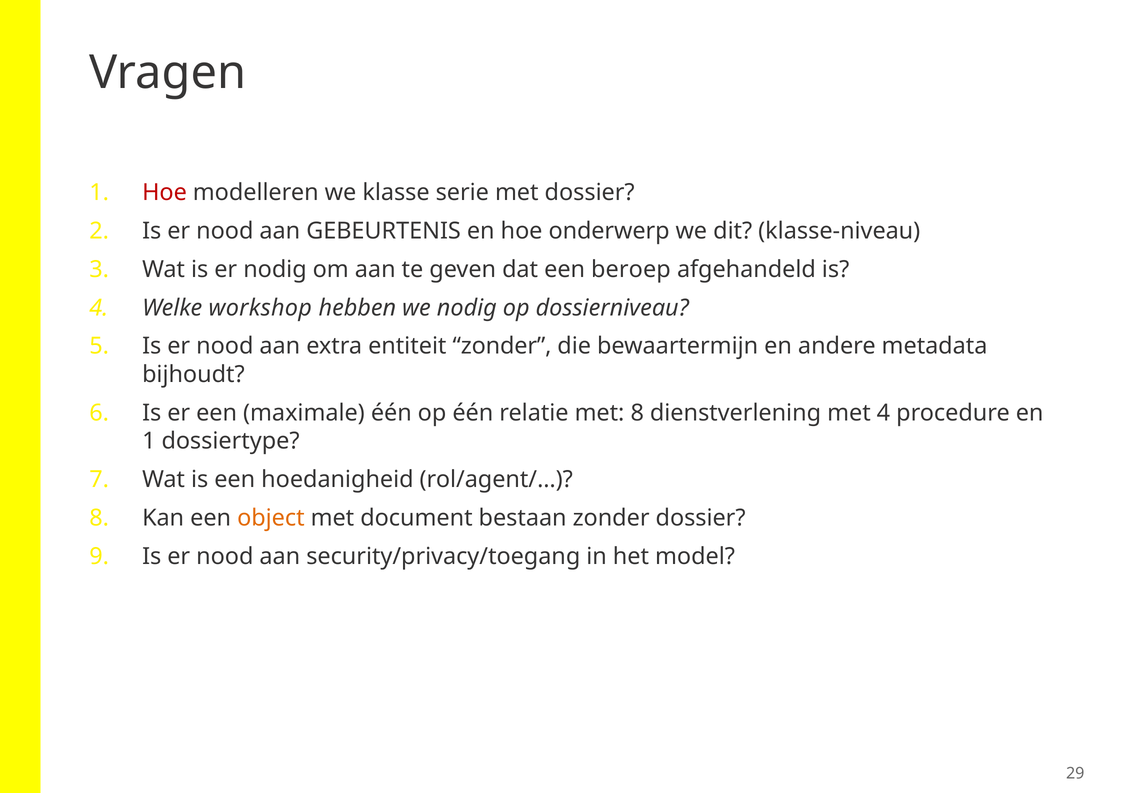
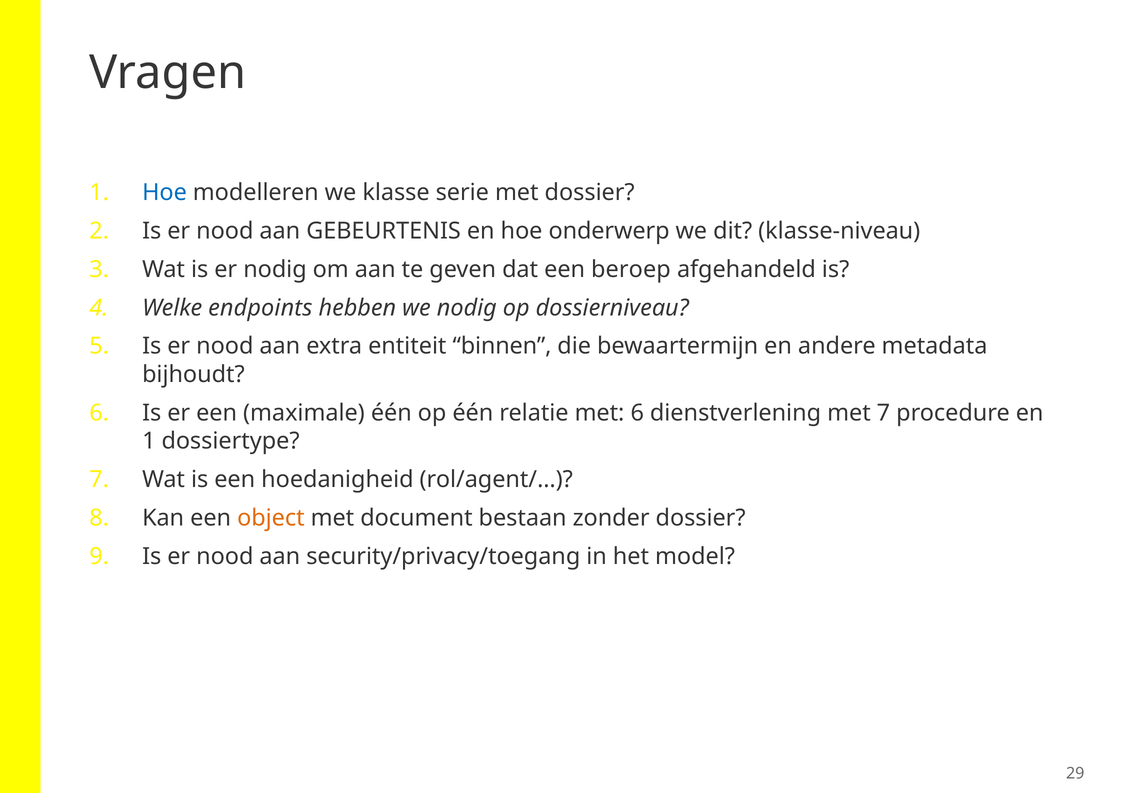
Hoe colour: red -> blue (165, 192)
workshop: workshop -> endpoints (260, 308)
entiteit zonder: zonder -> binnen (502, 346)
met 8: 8 -> 6 (637, 413)
met 4: 4 -> 7 (883, 413)
